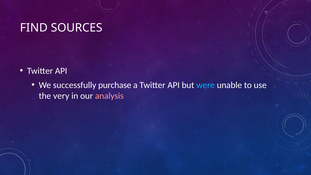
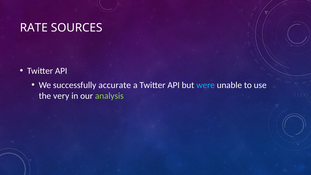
FIND: FIND -> RATE (34, 28)
purchase: purchase -> accurate (115, 85)
analysis colour: pink -> light green (109, 96)
